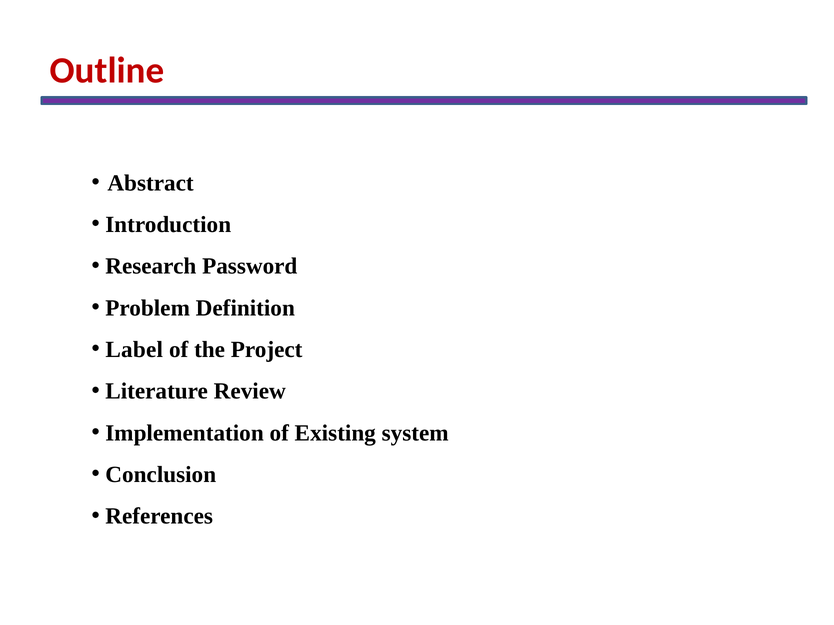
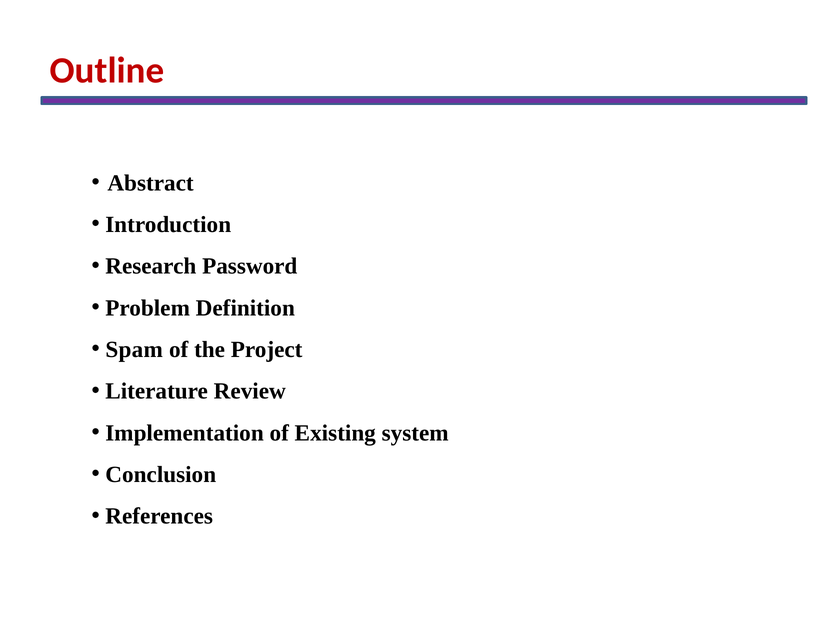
Label: Label -> Spam (134, 350)
